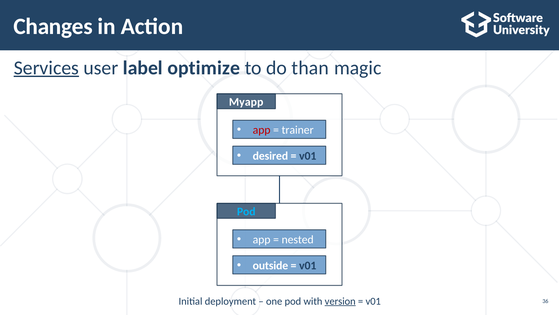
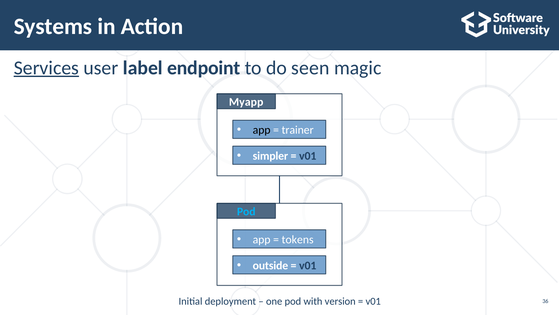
Changes: Changes -> Systems (53, 26)
optimize: optimize -> endpoint (204, 68)
than: than -> seen (310, 68)
app colour: red -> black (262, 130)
desired: desired -> simpler (270, 156)
nested: nested -> tokens (298, 239)
version underline: present -> none (340, 301)
